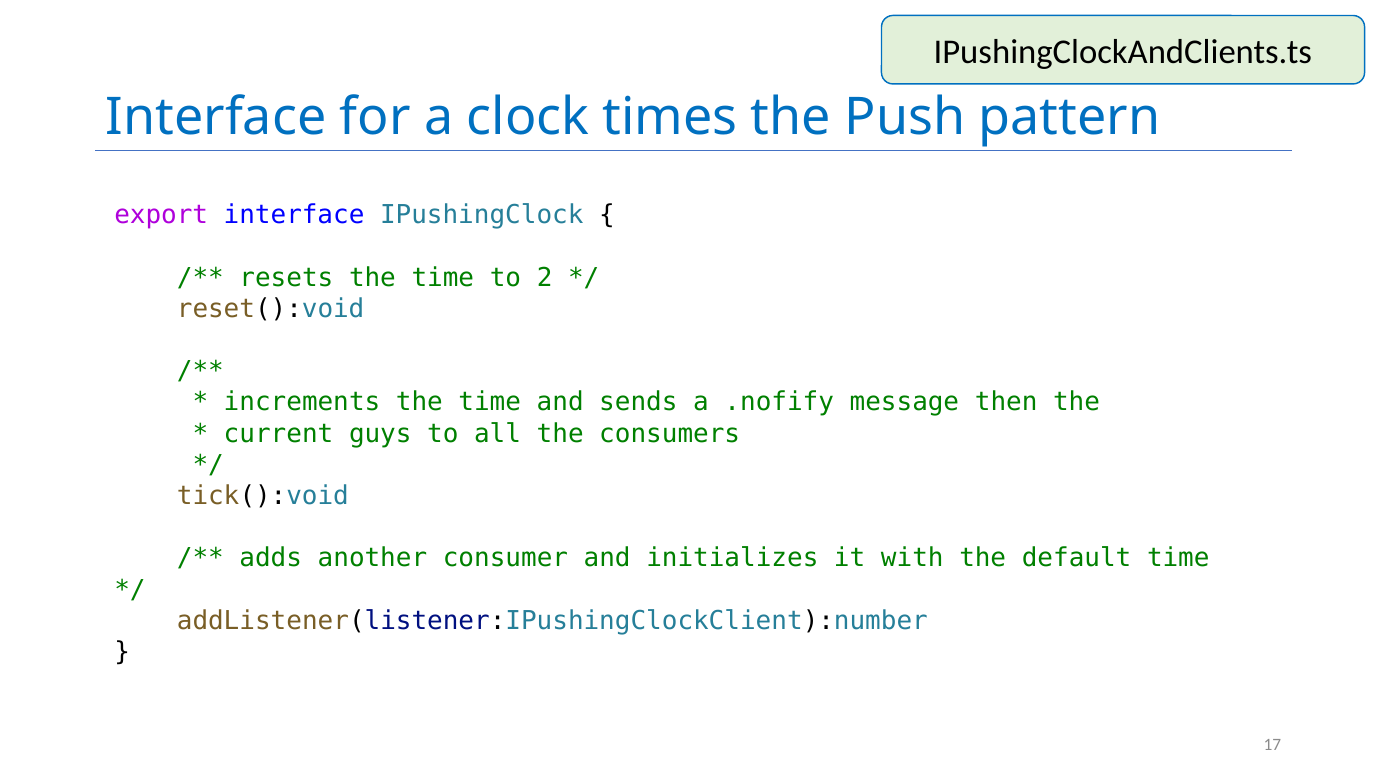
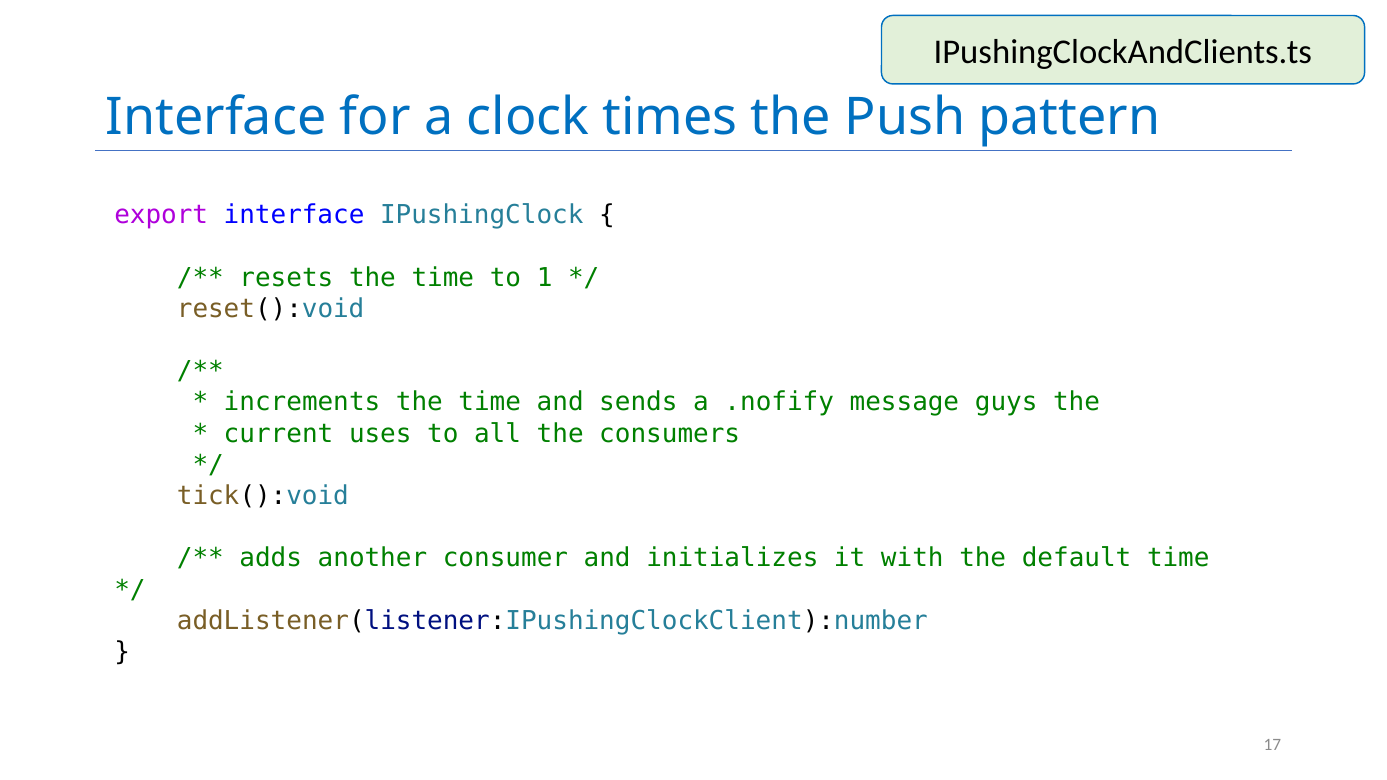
2: 2 -> 1 (545, 278)
then: then -> guys (1006, 402)
guys: guys -> uses (380, 434)
